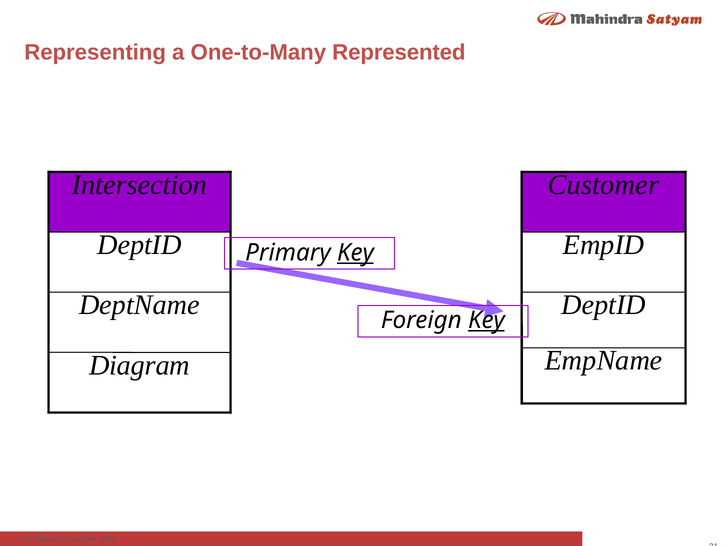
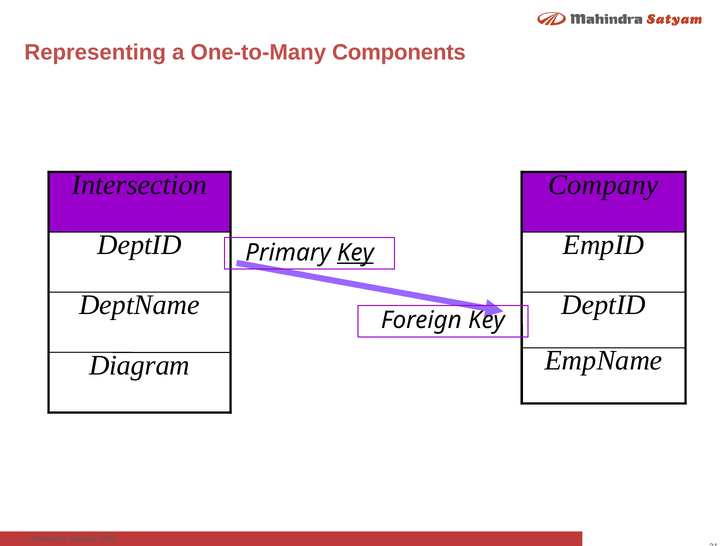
Represented: Represented -> Components (399, 52)
Customer: Customer -> Company (603, 185)
Key underline: present -> none (486, 320)
